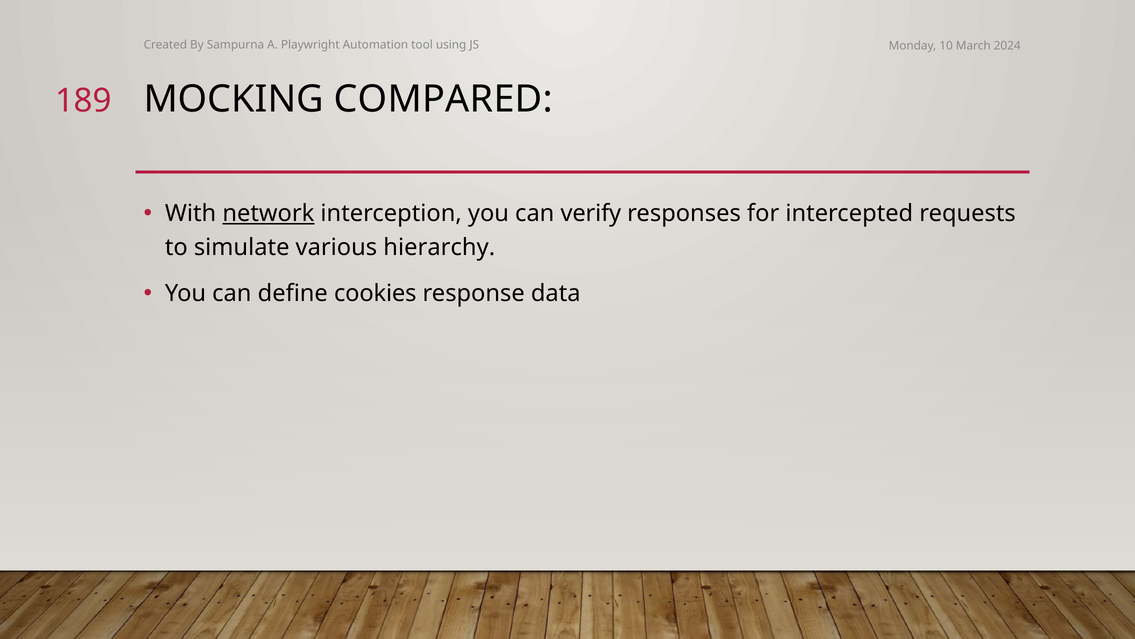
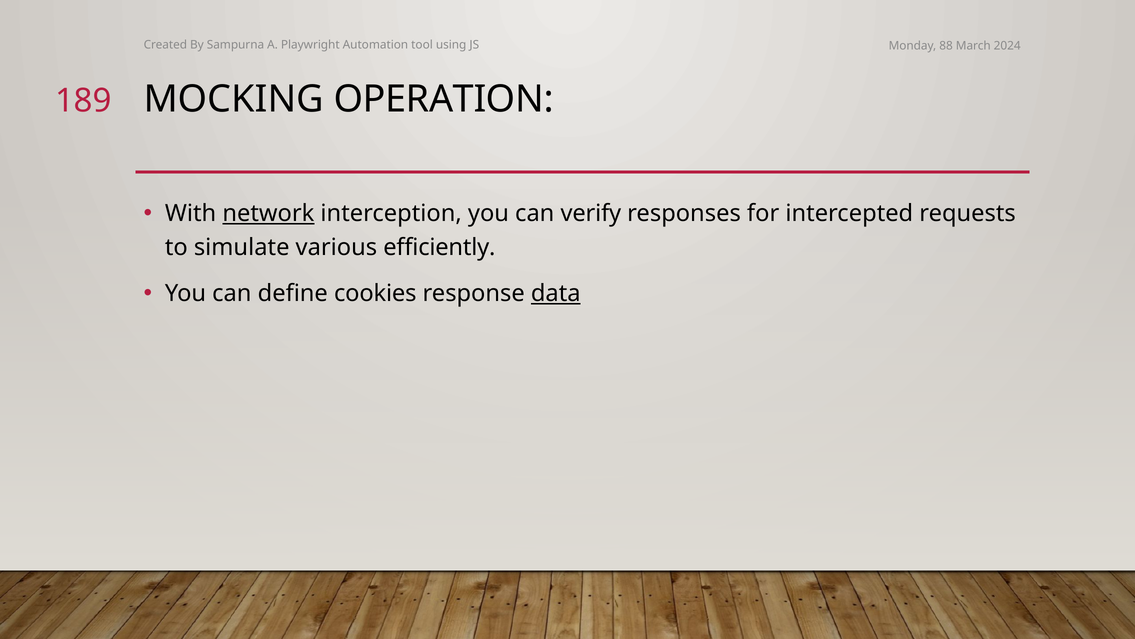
10: 10 -> 88 (946, 46)
COMPARED: COMPARED -> OPERATION (444, 99)
hierarchy: hierarchy -> efficiently (439, 247)
data underline: none -> present (556, 293)
